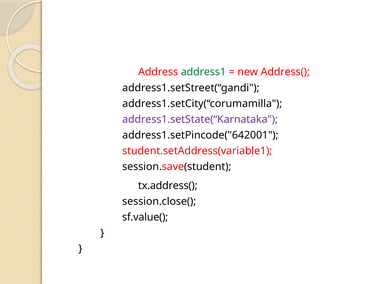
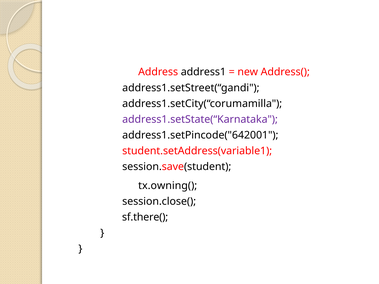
address1 colour: green -> black (203, 72)
tx.address(: tx.address( -> tx.owning( (168, 186)
sf.value(: sf.value( -> sf.there( (145, 217)
